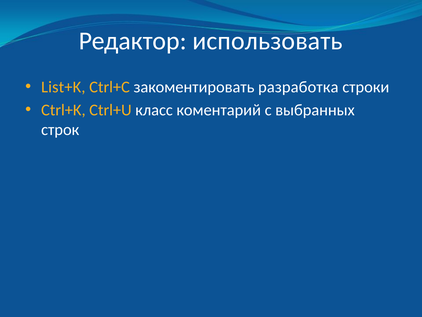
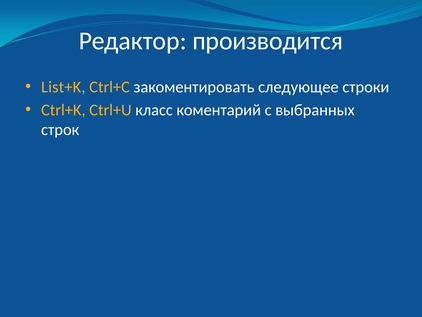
использовать: использовать -> производится (268, 41)
разработка: разработка -> следующее (298, 87)
